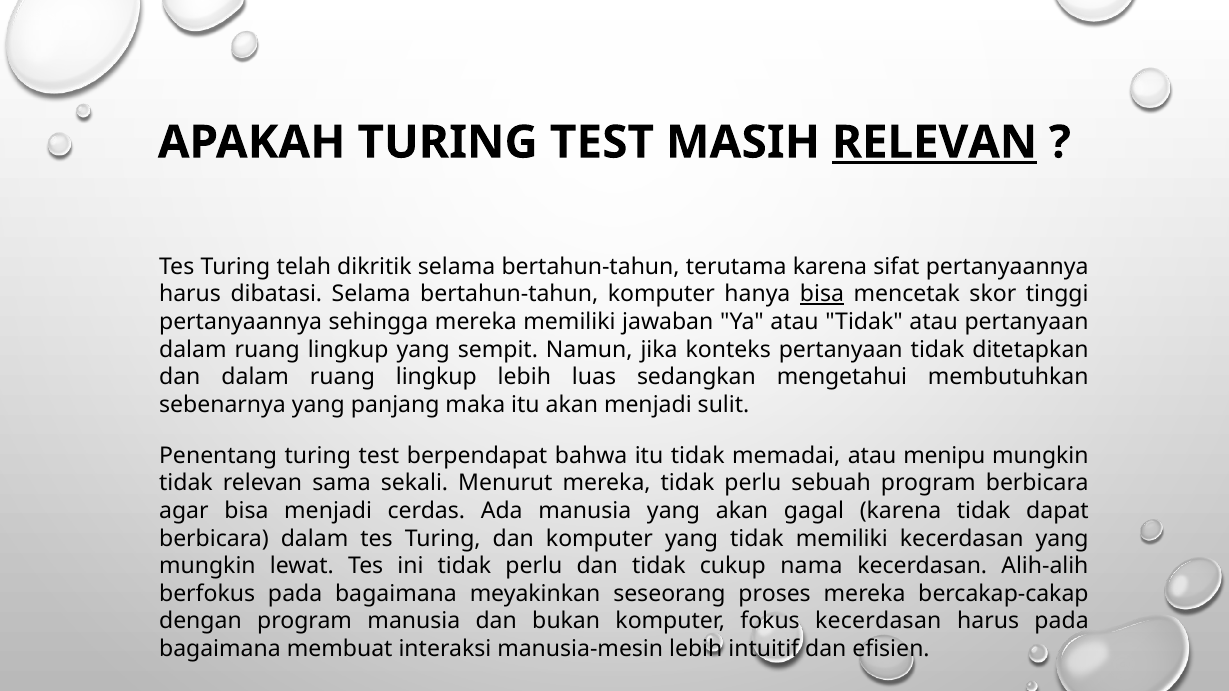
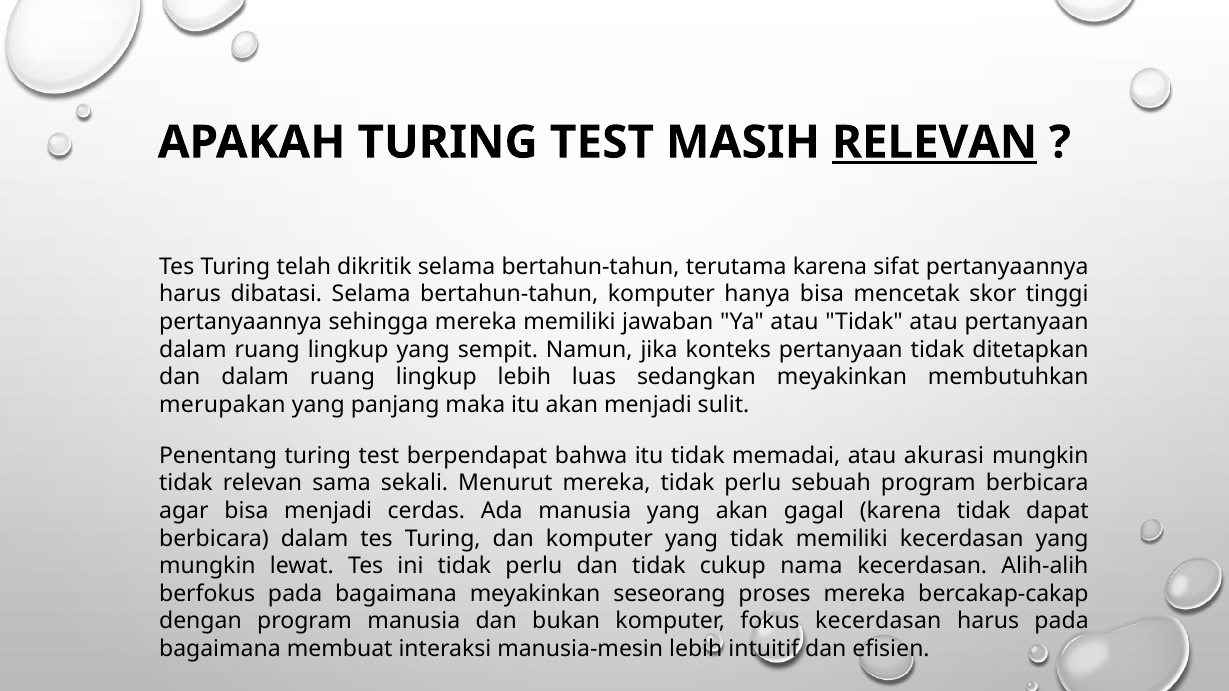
bisa underline: present -> none (822, 294)
sedangkan mengetahui: mengetahui -> meyakinkan (842, 377)
sebenarnya: sebenarnya -> merupakan (222, 405)
menipu: menipu -> akurasi (944, 456)
